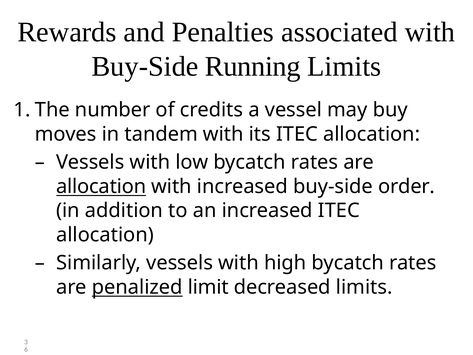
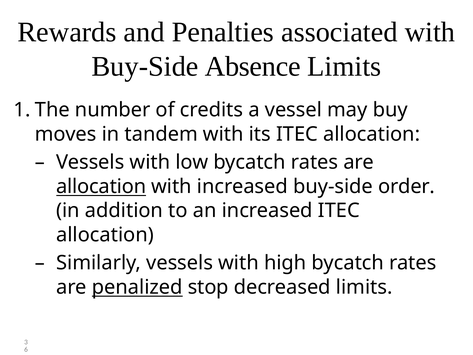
Running: Running -> Absence (253, 66)
limit: limit -> stop (208, 287)
